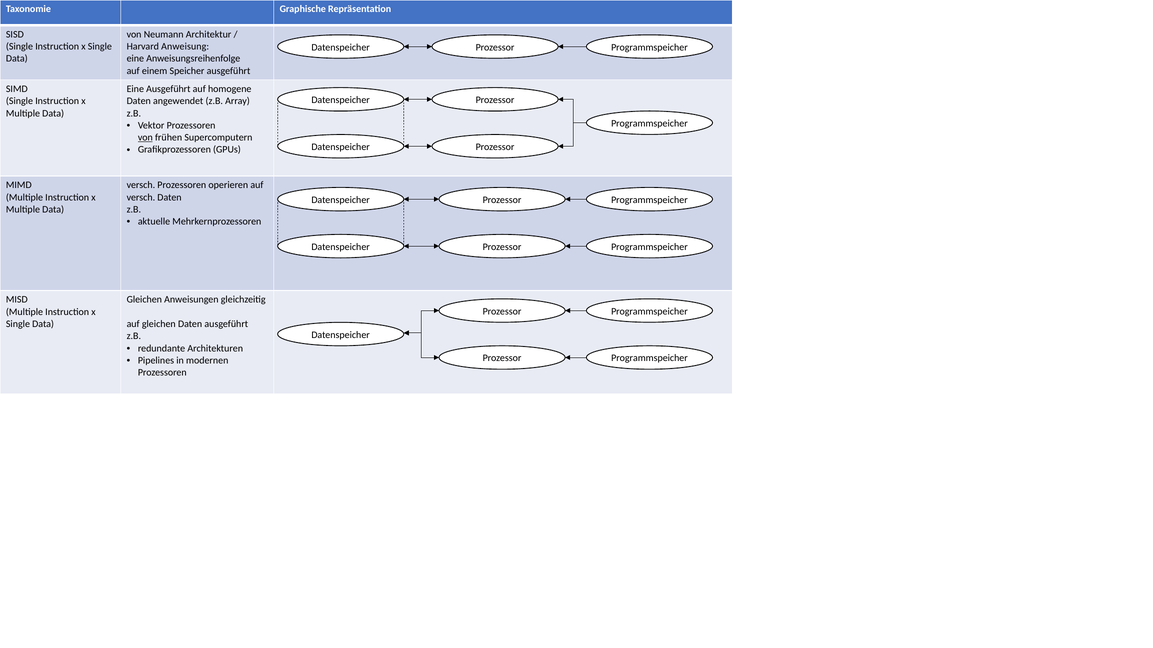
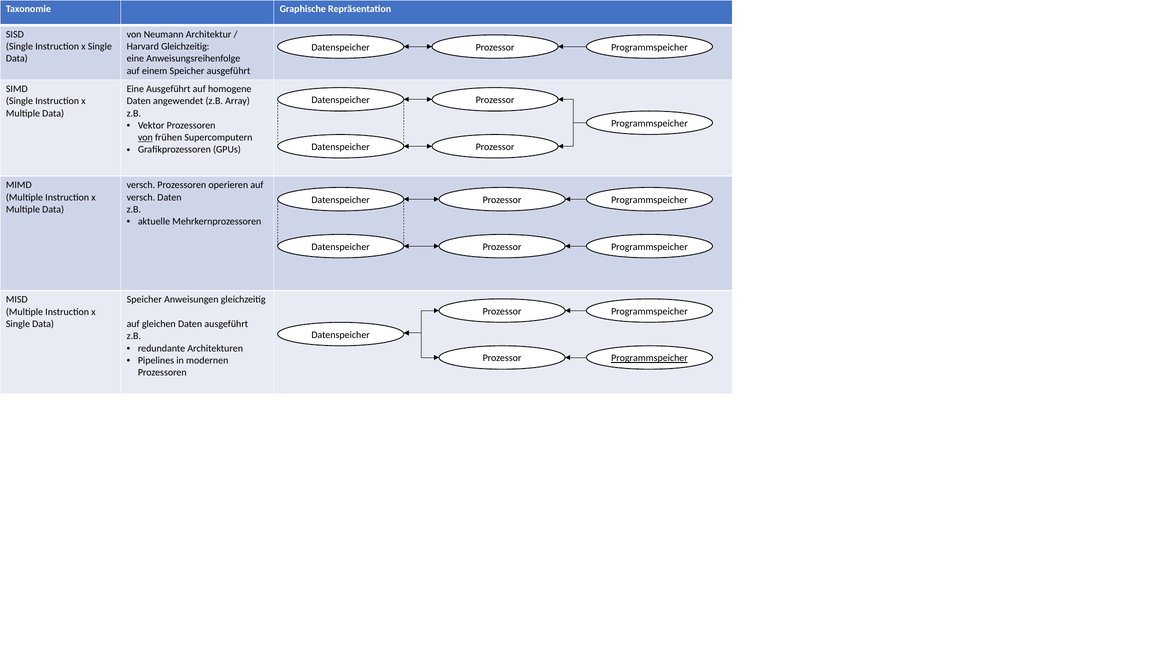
Harvard Anweisung: Anweisung -> Gleichzeitig (185, 47)
Gleichen: Gleichen -> Speicher (144, 300)
Programmspeicher underline: none -> present (649, 359)
